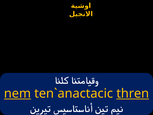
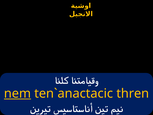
thren underline: present -> none (133, 93)
